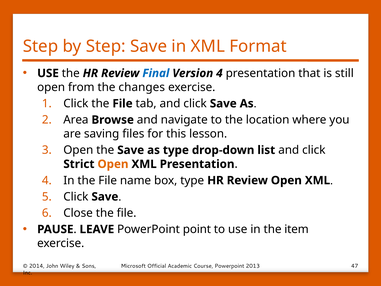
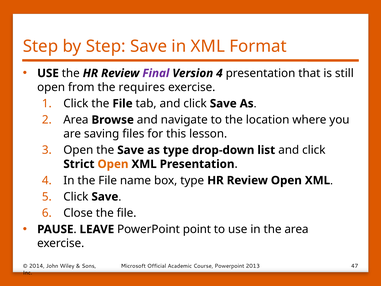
Final colour: blue -> purple (156, 73)
changes: changes -> requires (142, 87)
the item: item -> area (296, 229)
